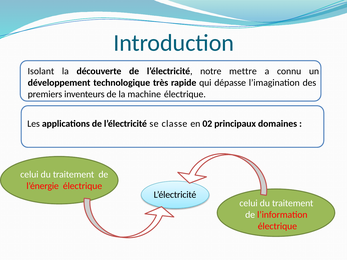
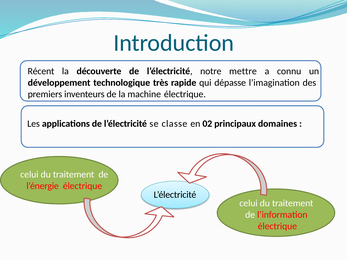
Isolant: Isolant -> Récent (41, 71)
